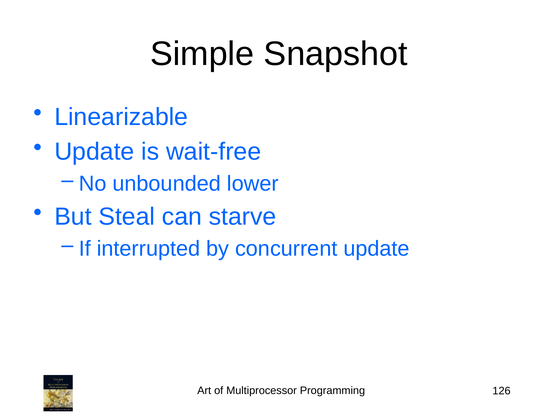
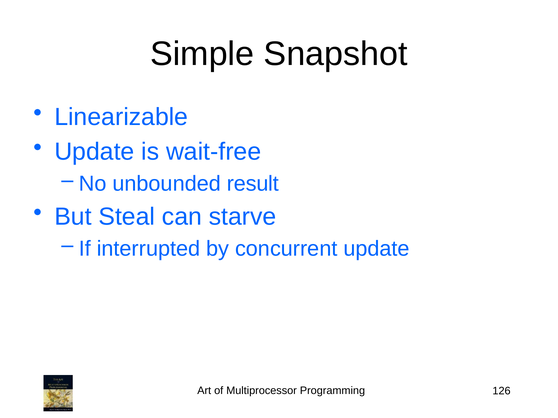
lower: lower -> result (253, 184)
